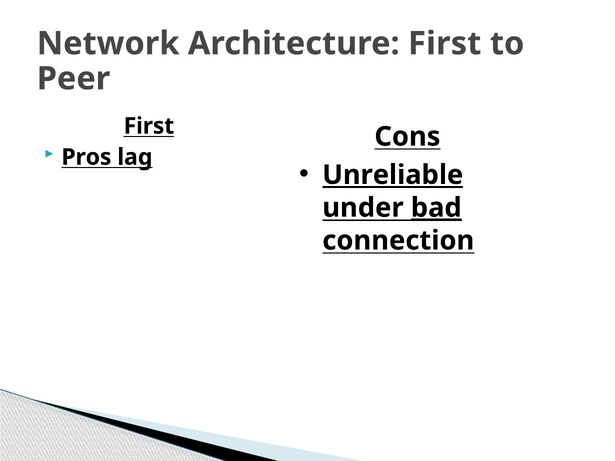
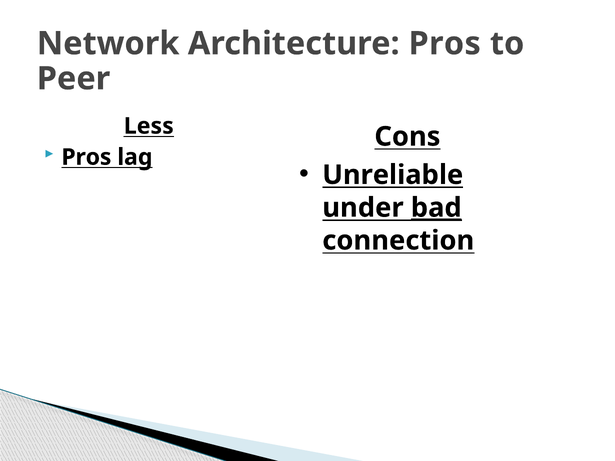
Architecture First: First -> Pros (445, 44)
First: First -> Less (149, 126)
Unreliable underline: present -> none (393, 175)
